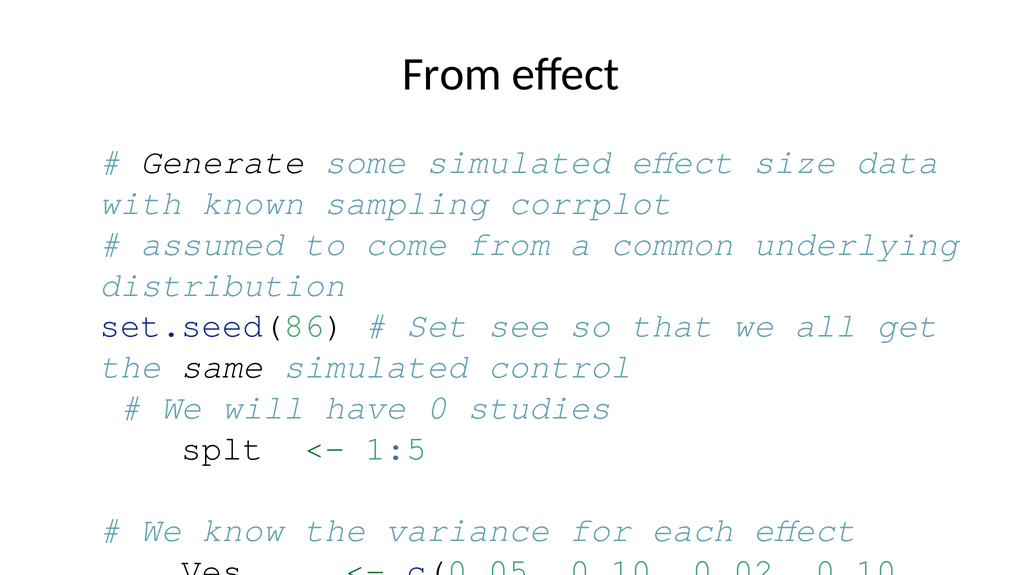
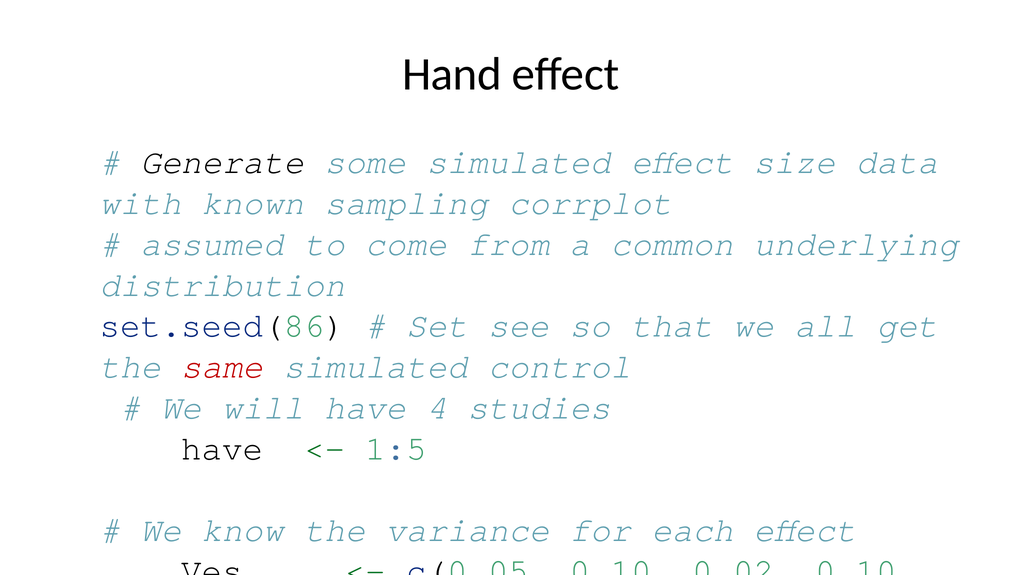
From: From -> Hand (452, 74)
same colour: black -> red (222, 366)
0: 0 -> 4 (437, 407)
splt: splt -> have (222, 448)
